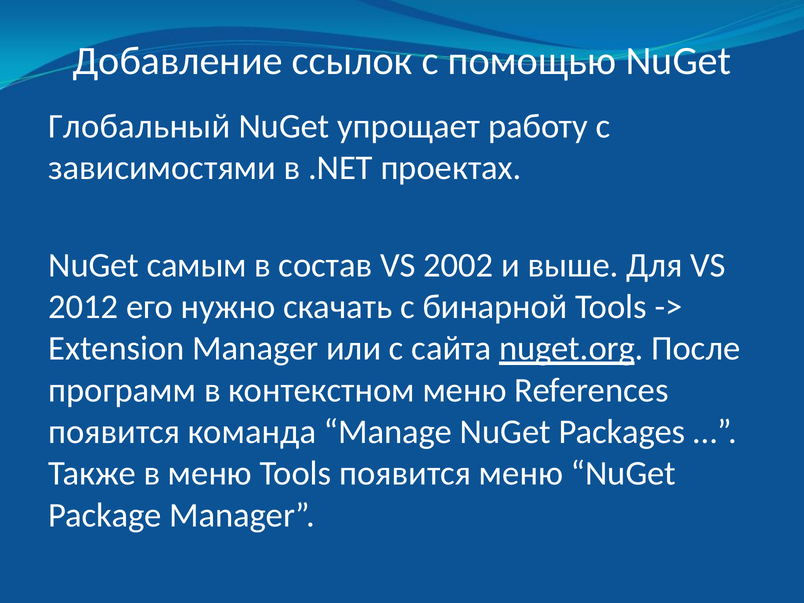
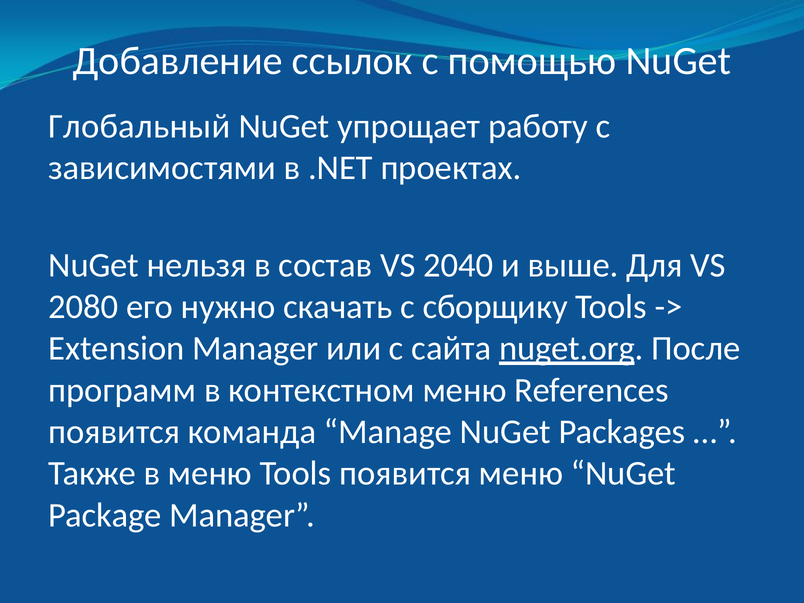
самым: самым -> нельзя (197, 265)
2002: 2002 -> 2040 (458, 265)
2012: 2012 -> 2080 (83, 307)
бинарной: бинарной -> сборщику (495, 307)
